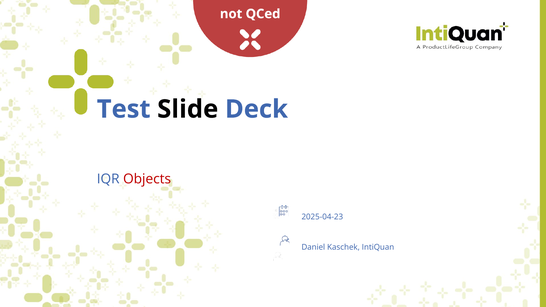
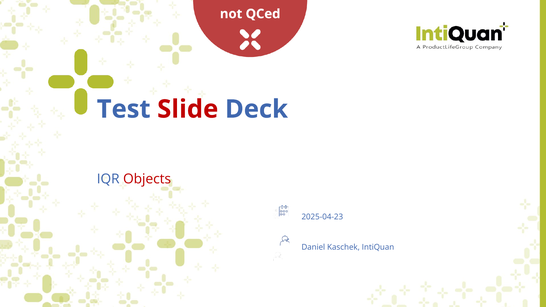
Slide colour: black -> red (188, 109)
